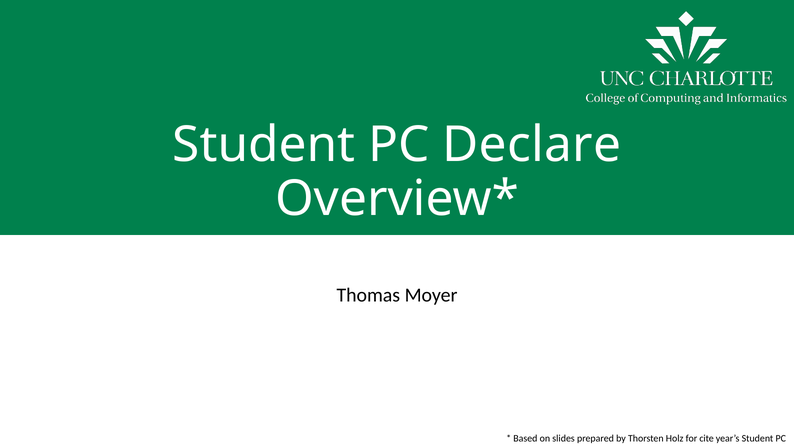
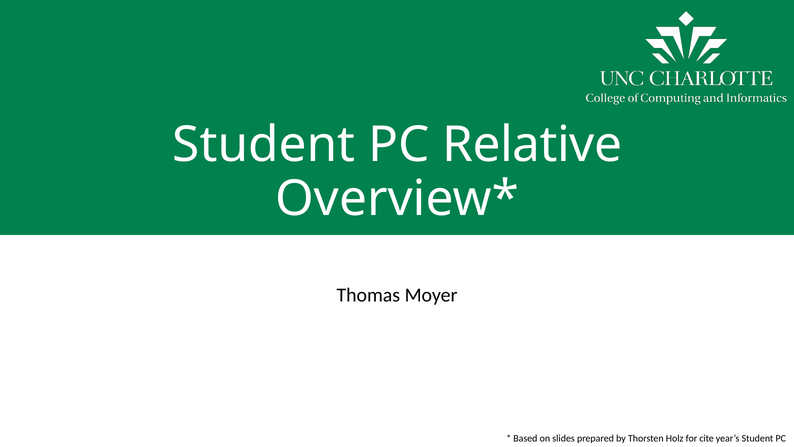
Declare: Declare -> Relative (532, 145)
